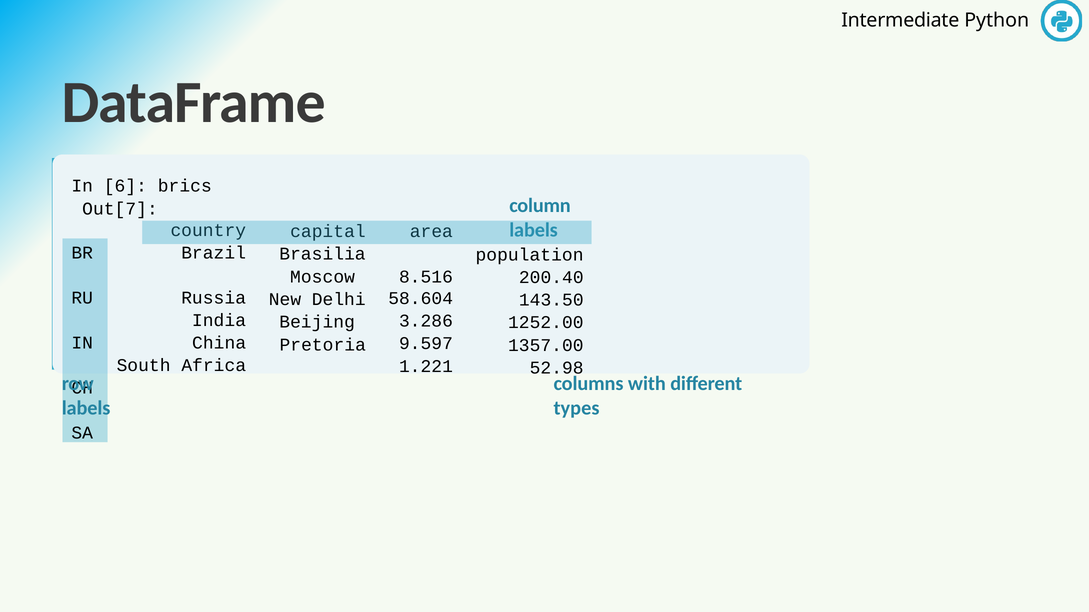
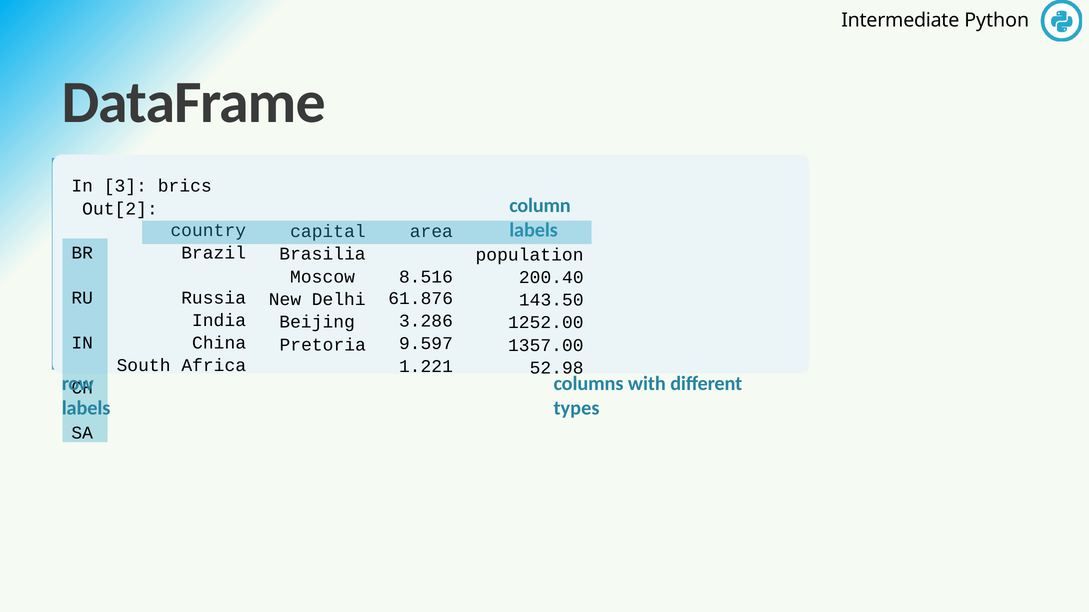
6: 6 -> 3 (125, 186)
Out[7: Out[7 -> Out[2 (120, 209)
58.604: 58.604 -> 61.876 (421, 299)
